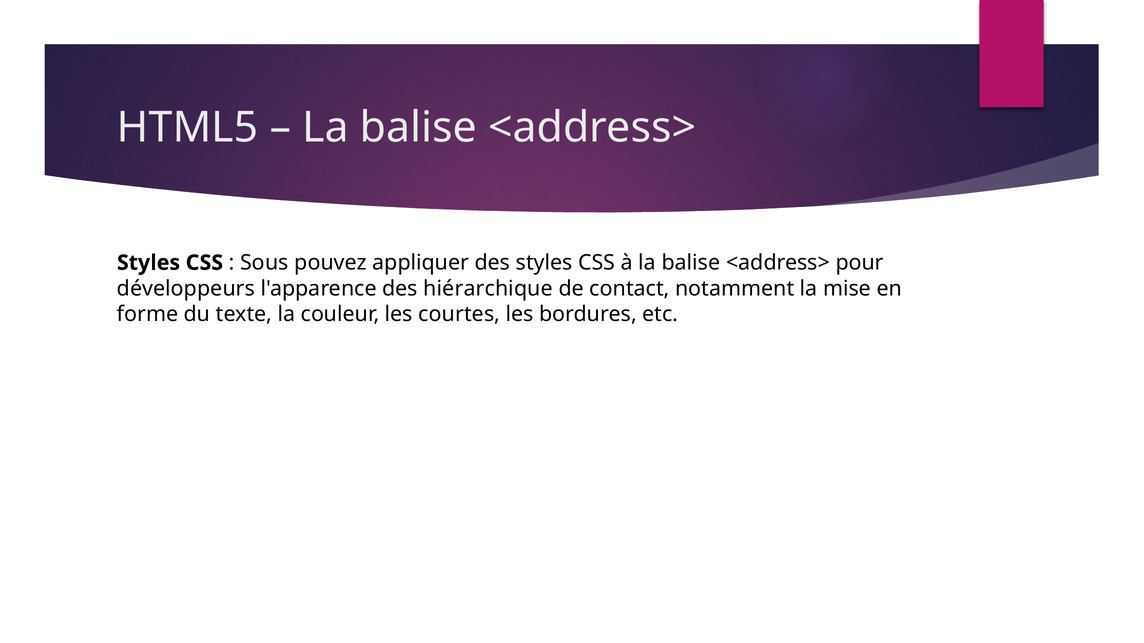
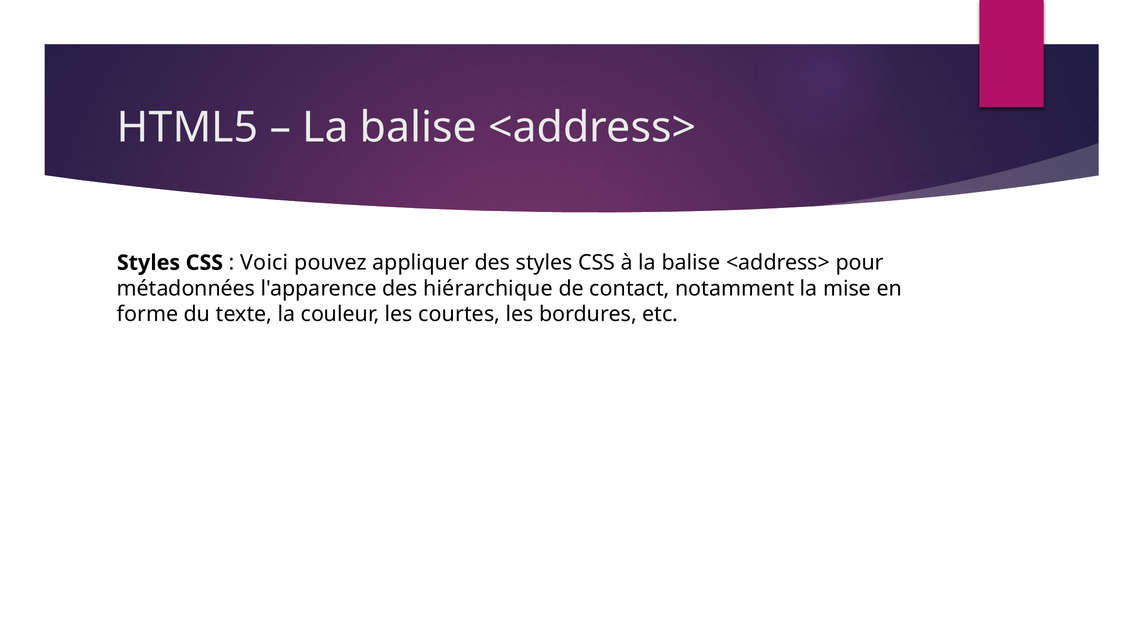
Sous: Sous -> Voici (264, 263)
développeurs: développeurs -> métadonnées (186, 289)
